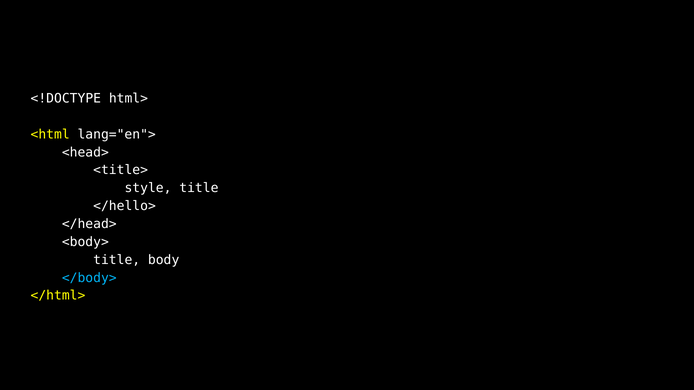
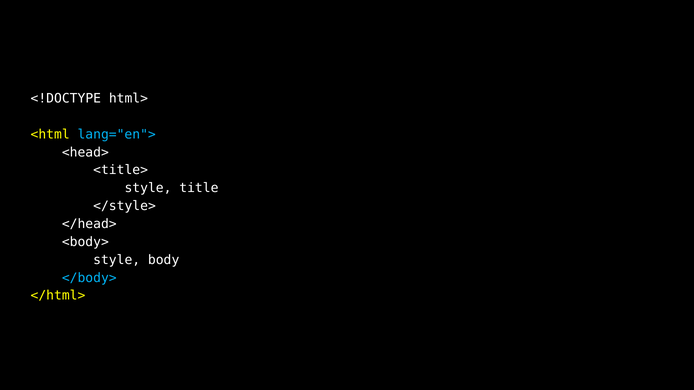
lang="en"> colour: white -> light blue (117, 134)
</hello>: </hello> -> </style> (125, 206)
title: title -> style (117, 260)
